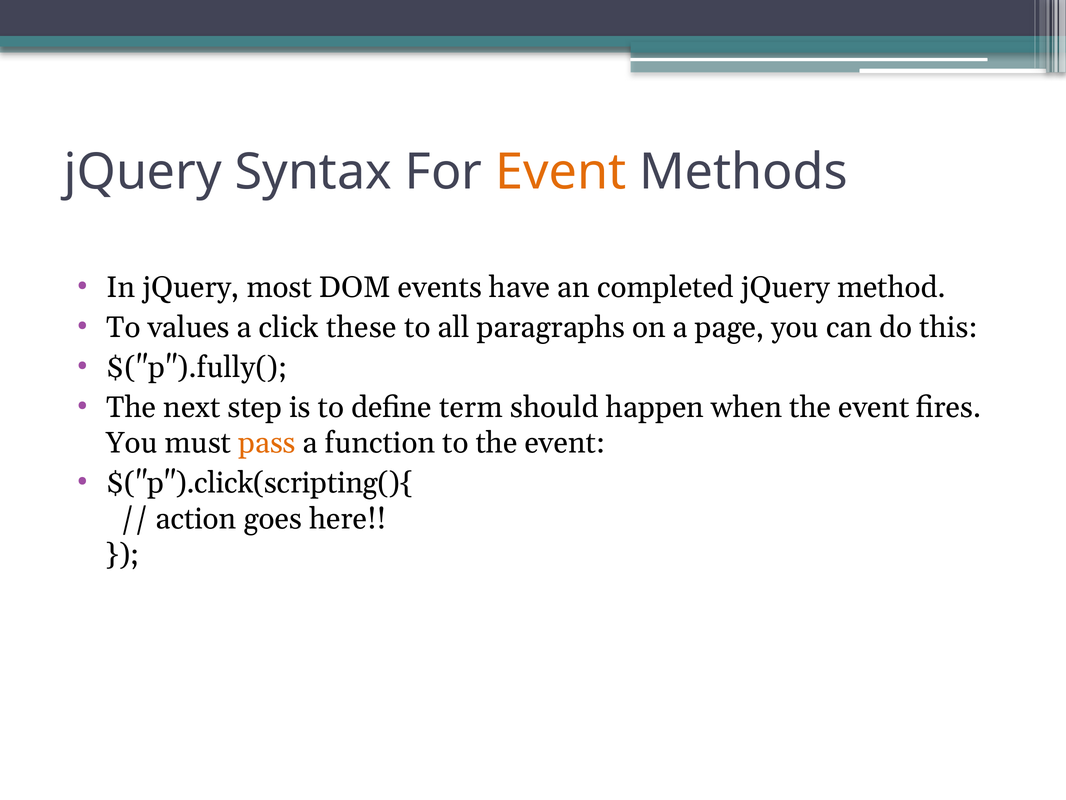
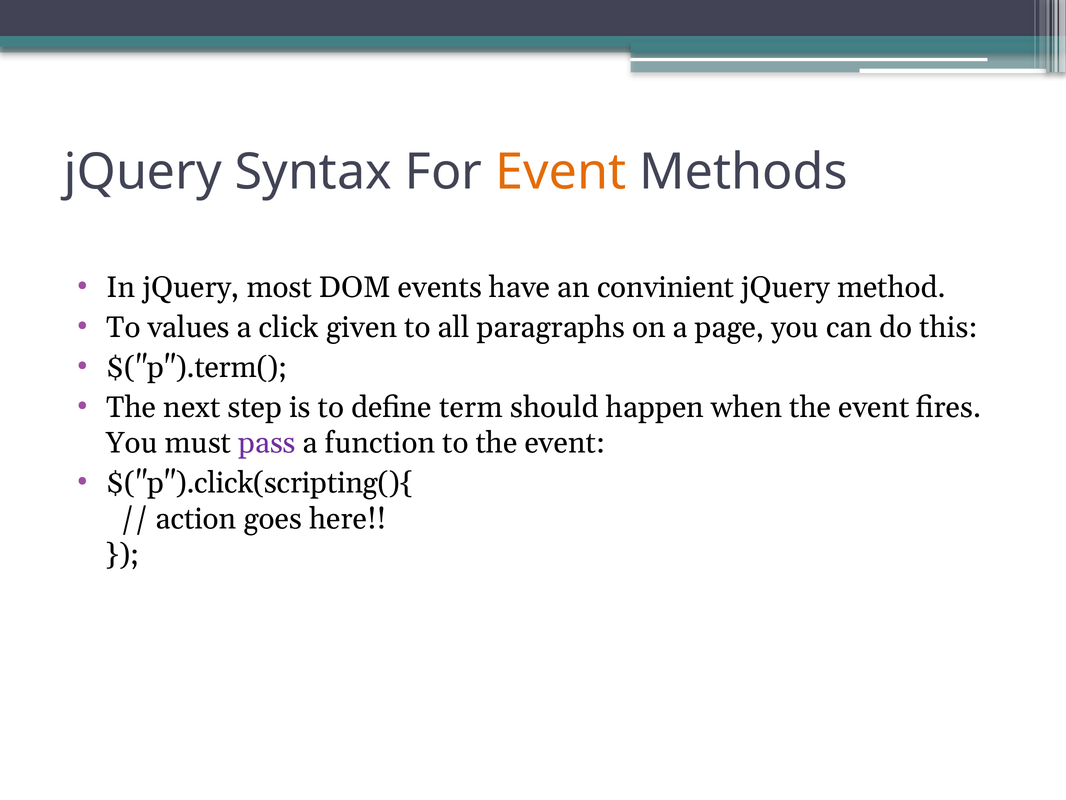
completed: completed -> convinient (666, 287)
these: these -> given (362, 327)
$("p").fully(: $("p").fully( -> $("p").term( (197, 367)
pass colour: orange -> purple (267, 443)
